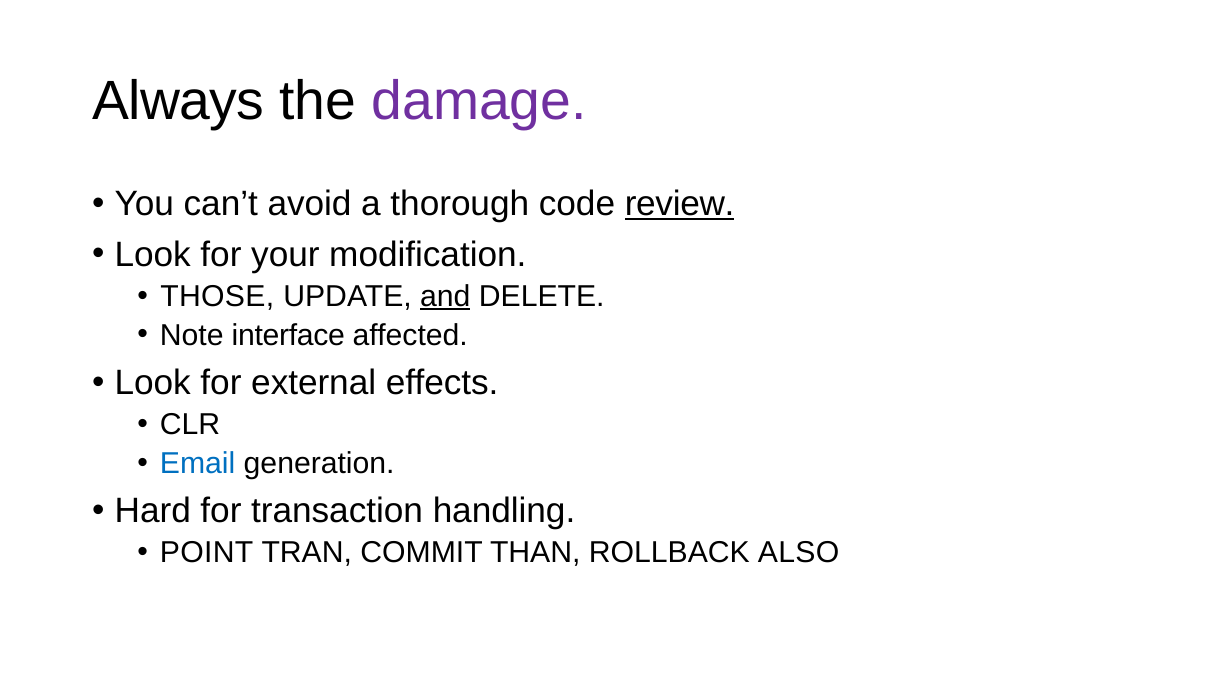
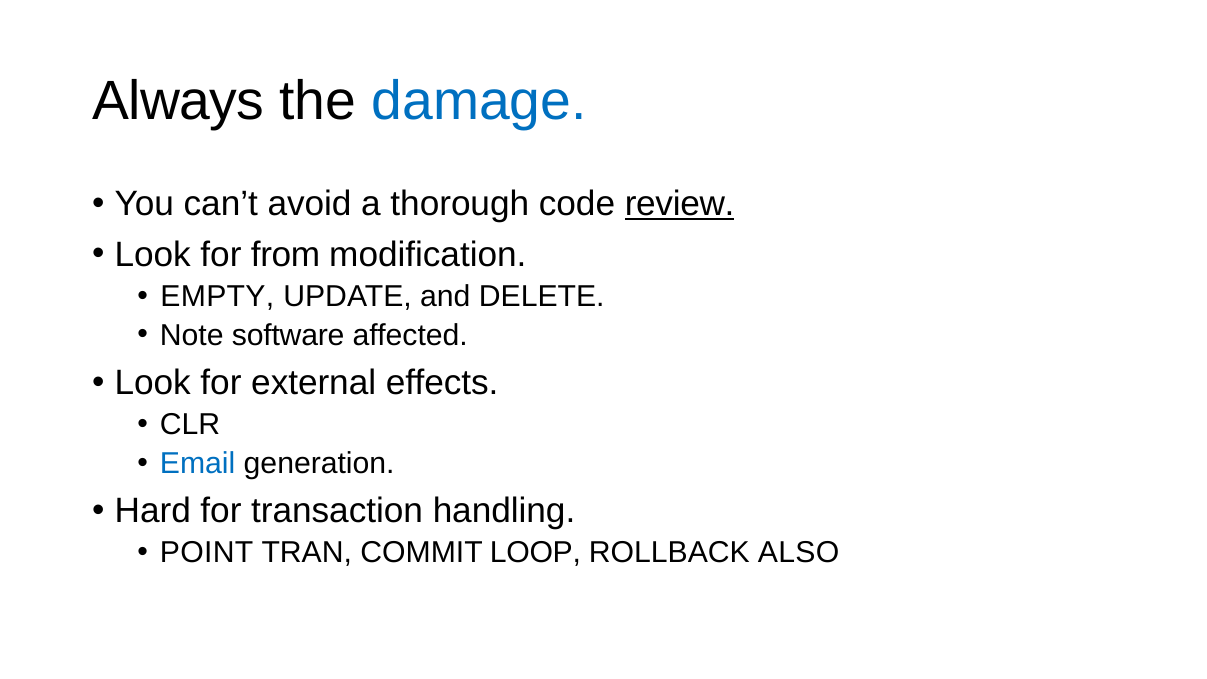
damage colour: purple -> blue (479, 101)
your: your -> from (286, 255)
THOSE: THOSE -> EMPTY (217, 296)
and underline: present -> none (445, 296)
interface: interface -> software (288, 335)
THAN: THAN -> LOOP (535, 553)
